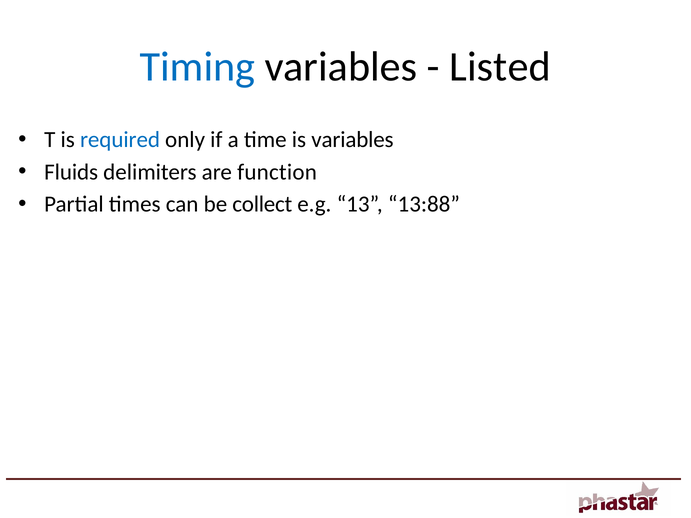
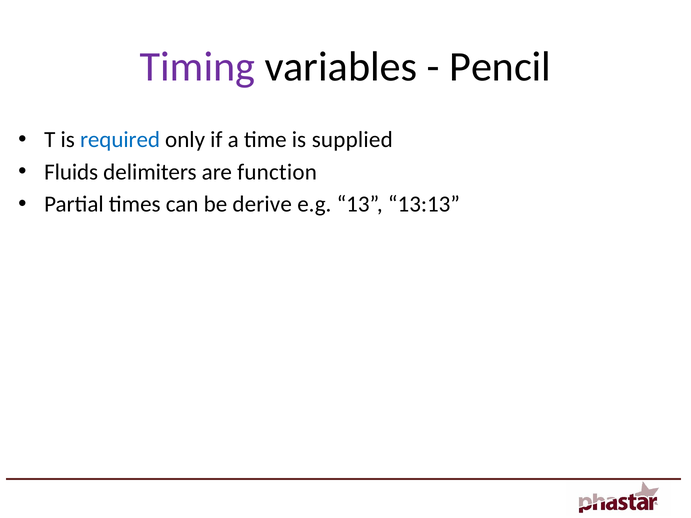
Timing colour: blue -> purple (197, 67)
Listed: Listed -> Pencil (500, 67)
is variables: variables -> supplied (352, 140)
collect: collect -> derive (262, 204)
13:88: 13:88 -> 13:13 (424, 204)
